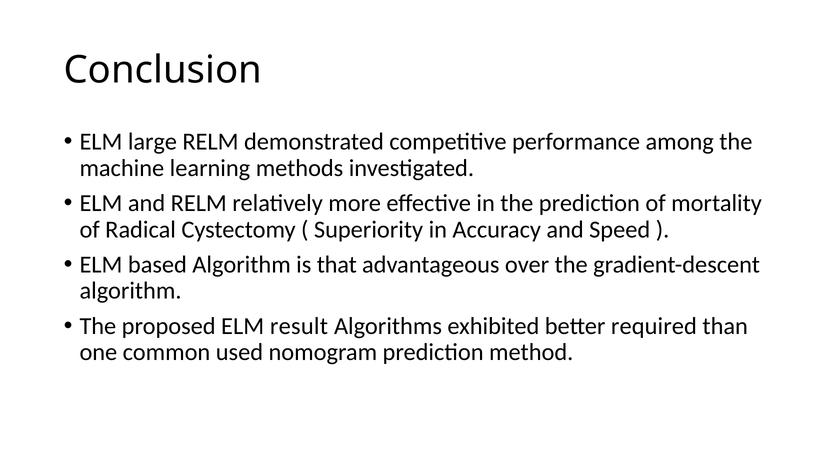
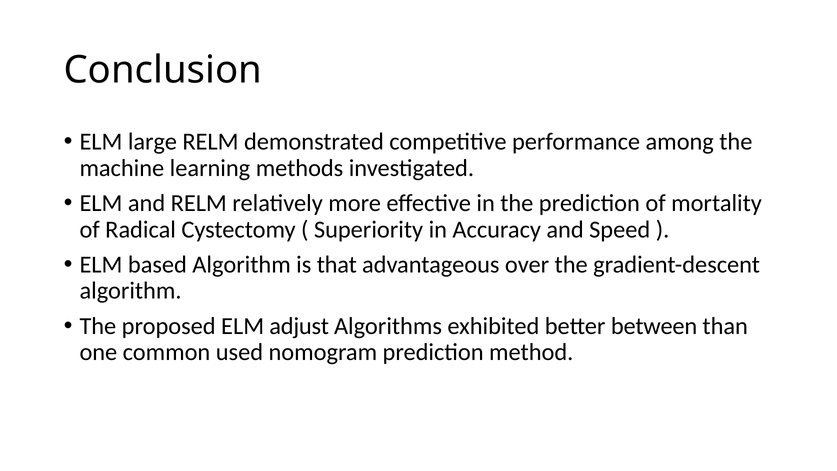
result: result -> adjust (299, 326)
required: required -> between (654, 326)
